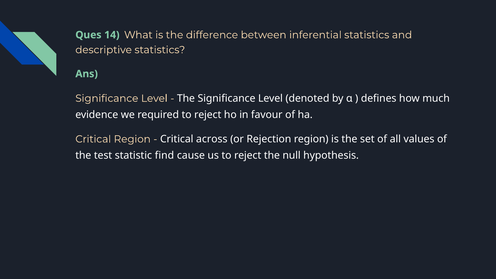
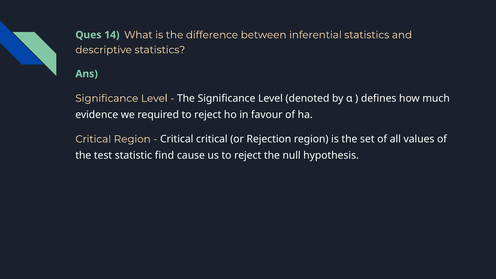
Critical across: across -> critical (212, 139)
